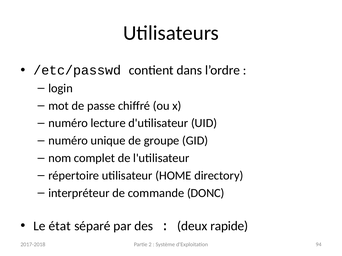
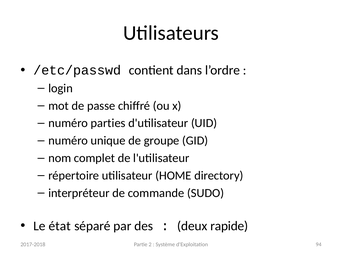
lecture: lecture -> parties (108, 123)
DONC: DONC -> SUDO (206, 193)
